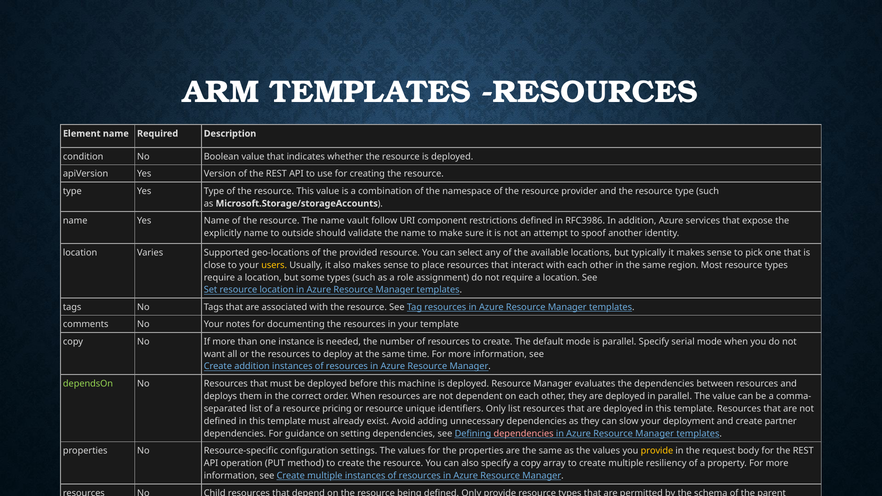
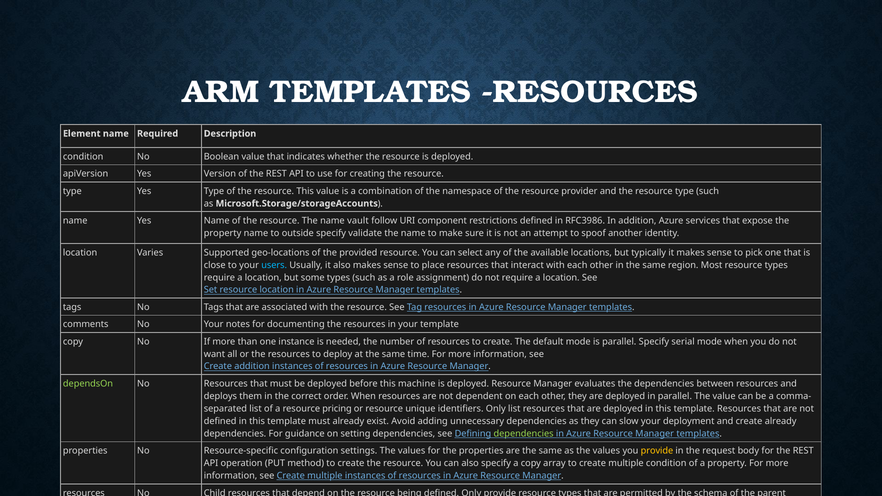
explicitly: explicitly -> property (223, 233)
outside should: should -> specify (331, 233)
users colour: yellow -> light blue (274, 265)
create partner: partner -> already (781, 421)
dependencies colour: pink -> light green (524, 434)
multiple resiliency: resiliency -> condition (666, 463)
